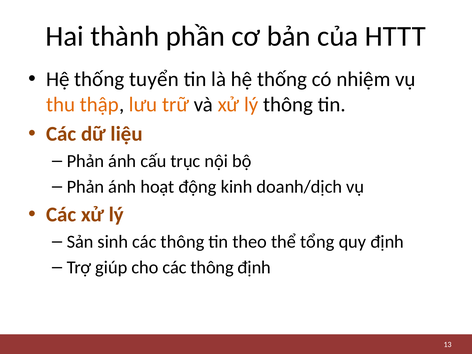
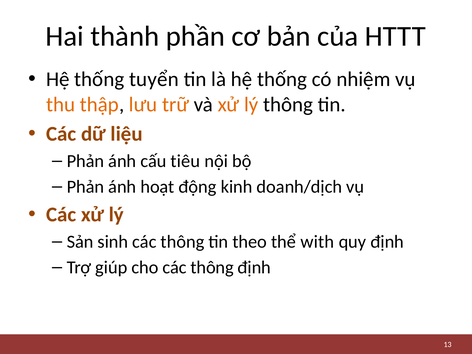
trục: trục -> tiêu (185, 161)
tổng: tổng -> with (317, 242)
